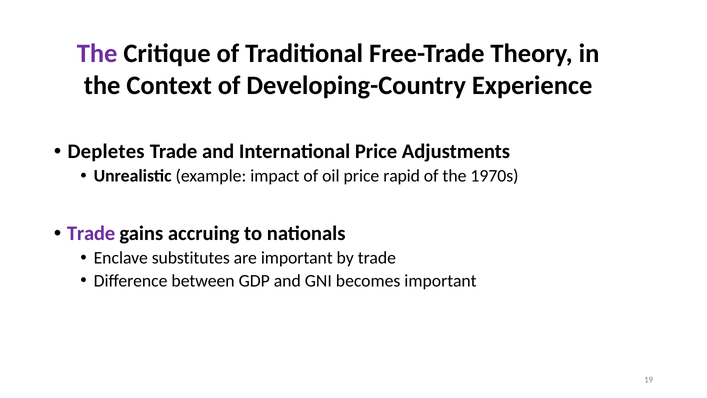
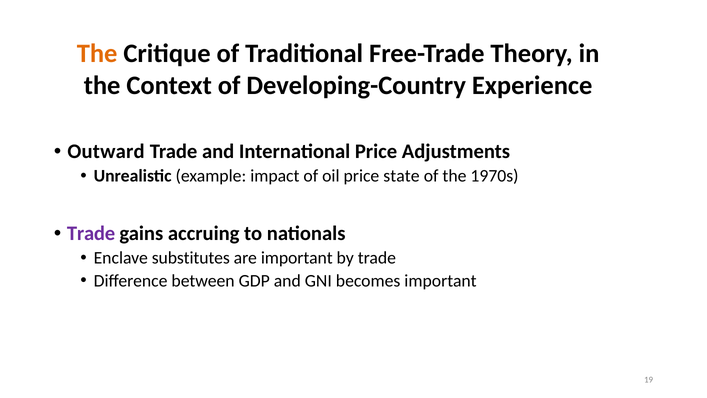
The colour: purple -> orange (97, 53)
Depletes: Depletes -> Outward (106, 152)
rapid: rapid -> state (401, 176)
